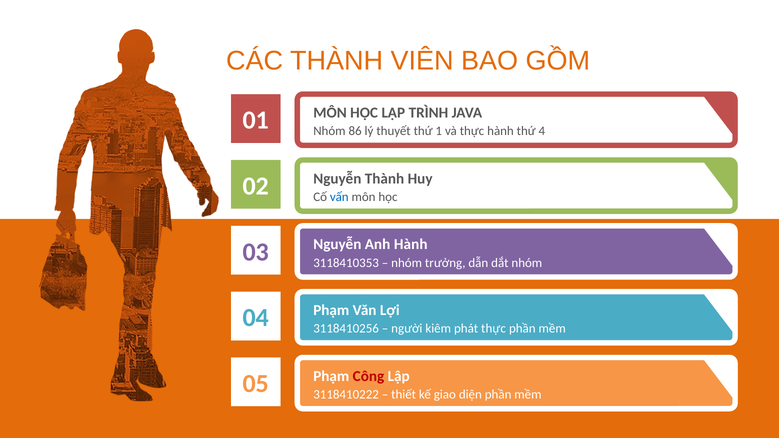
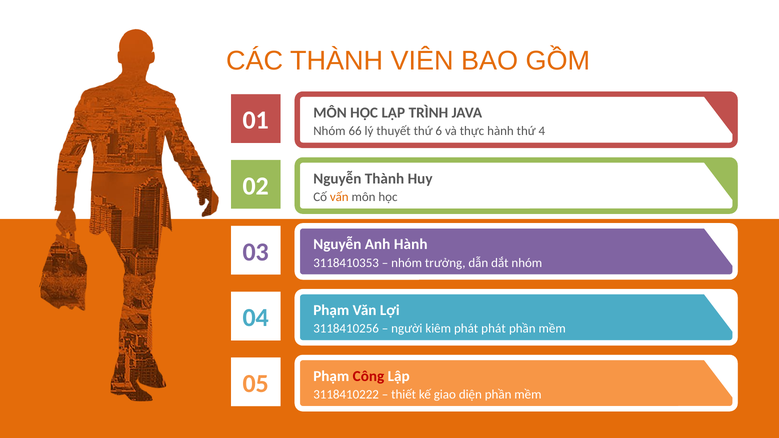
86: 86 -> 66 (355, 131)
1: 1 -> 6 (439, 131)
vấn colour: blue -> orange (339, 197)
phát thực: thực -> phát (493, 329)
